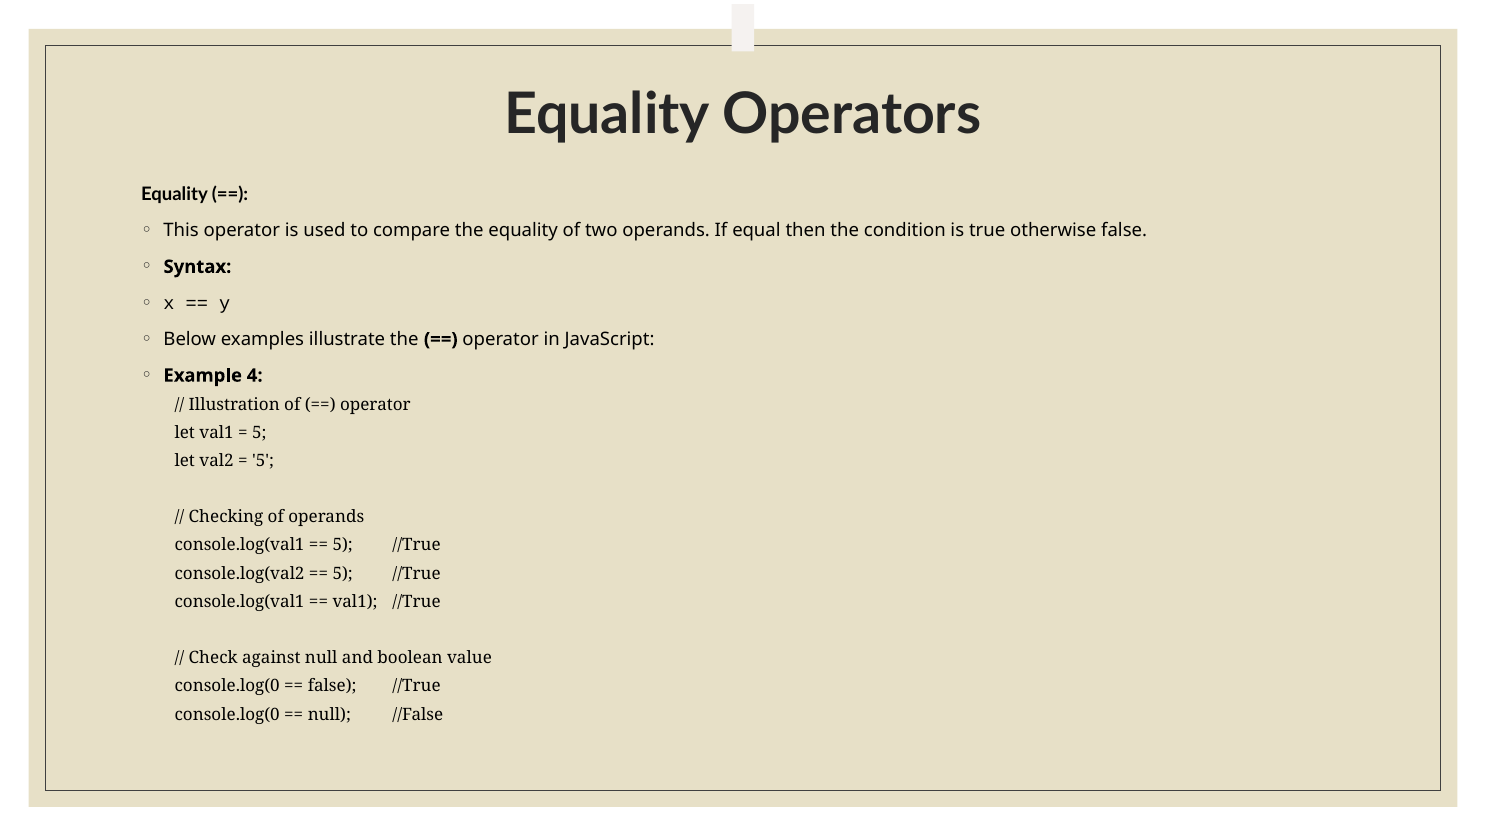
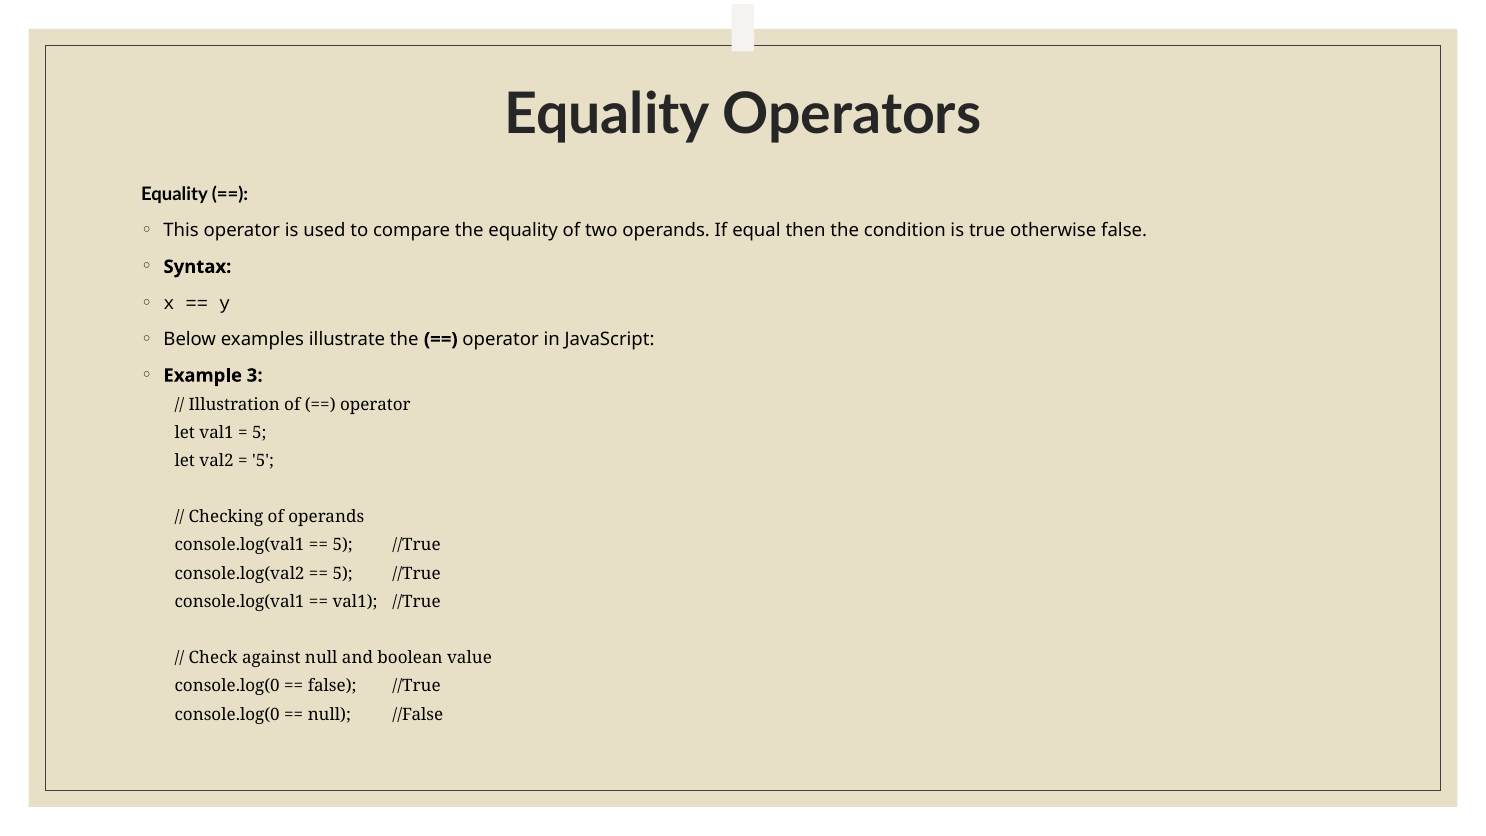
4: 4 -> 3 (255, 375)
